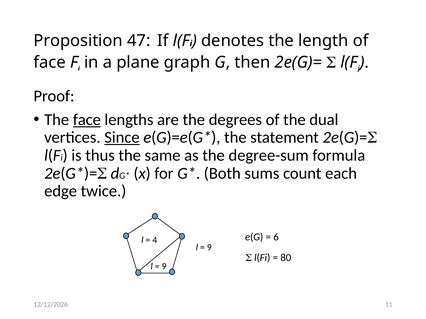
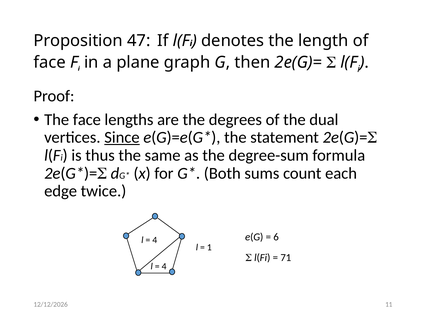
face underline: present -> none (87, 120)
9: 9 -> 1 (209, 248)
80: 80 -> 71 (286, 258)
9: 9 -> 4 (164, 267)
